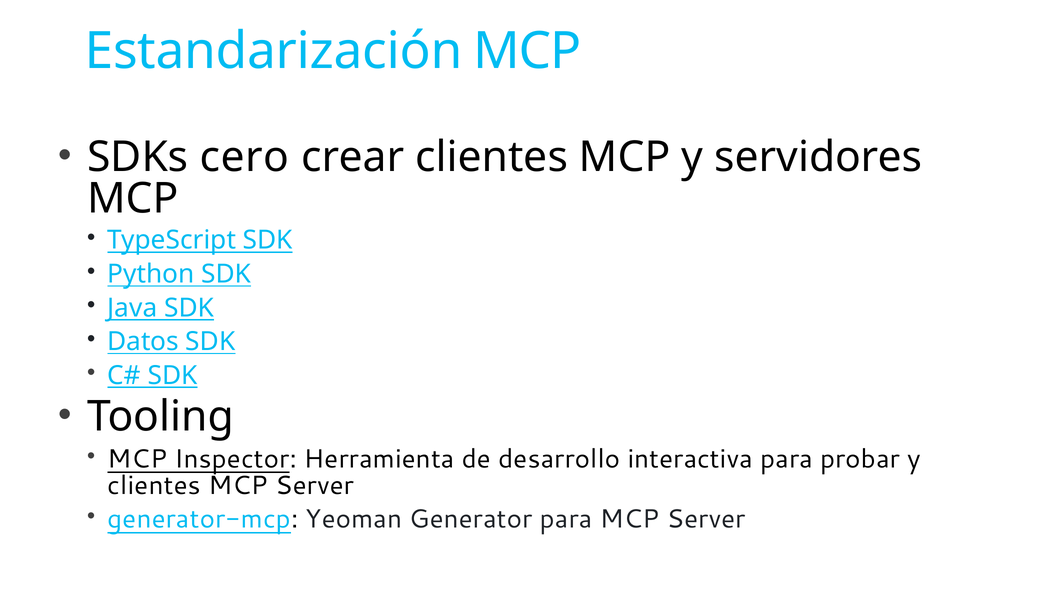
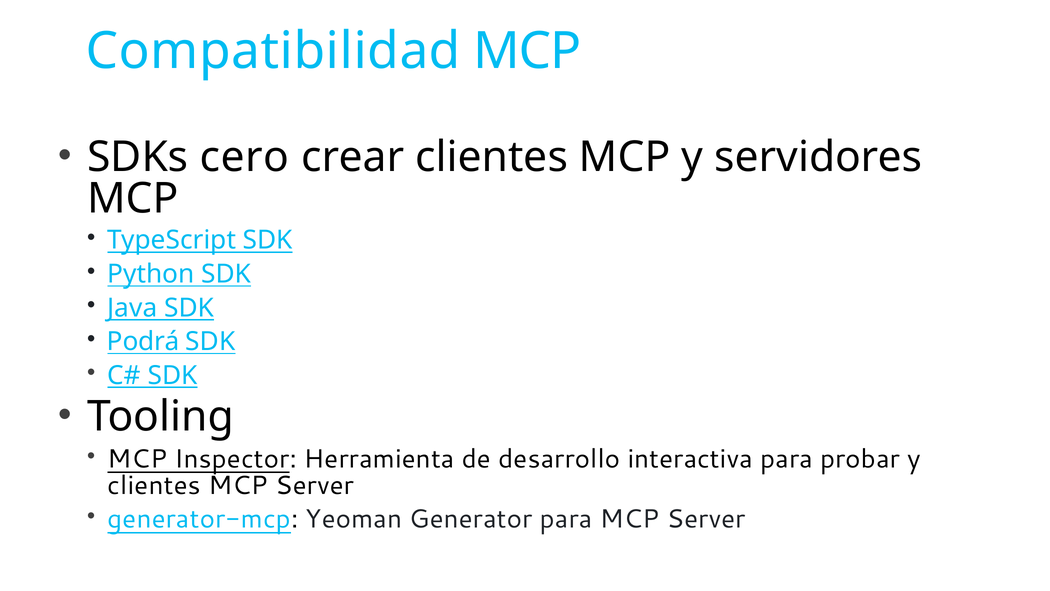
Estandarización: Estandarización -> Compatibilidad (273, 51)
Datos: Datos -> Podrá (143, 341)
